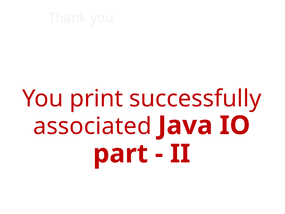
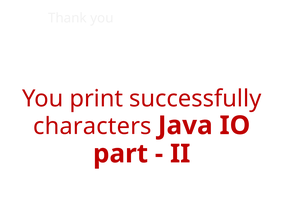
associated: associated -> characters (92, 126)
